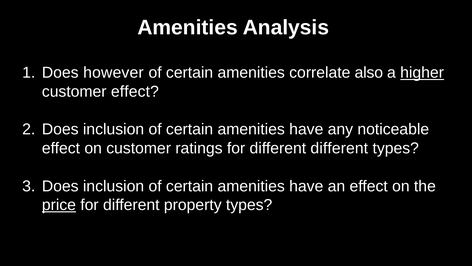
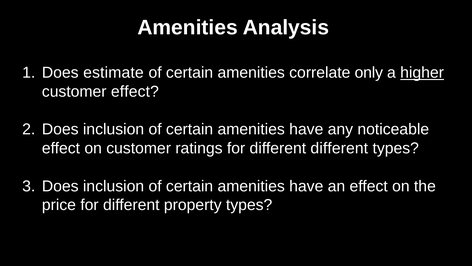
however: however -> estimate (113, 73)
also: also -> only (369, 73)
price underline: present -> none (59, 205)
